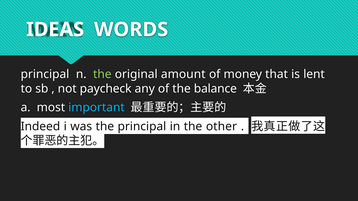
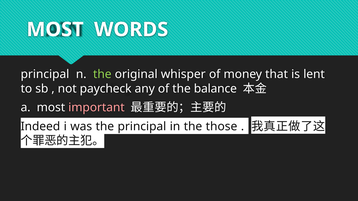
IDEAS: IDEAS -> MOST (55, 30)
amount: amount -> whisper (183, 74)
important colour: light blue -> pink (96, 108)
other: other -> those (222, 127)
